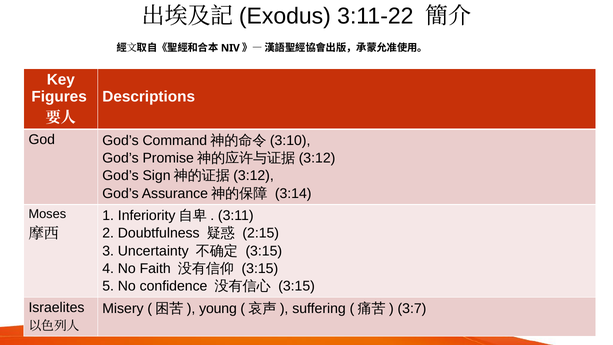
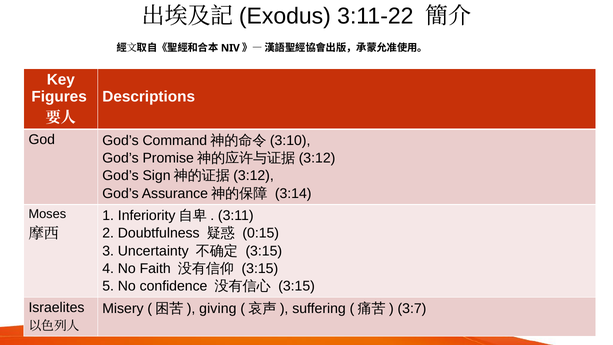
2:15: 2:15 -> 0:15 (261, 233)
young: young -> giving (218, 308)
